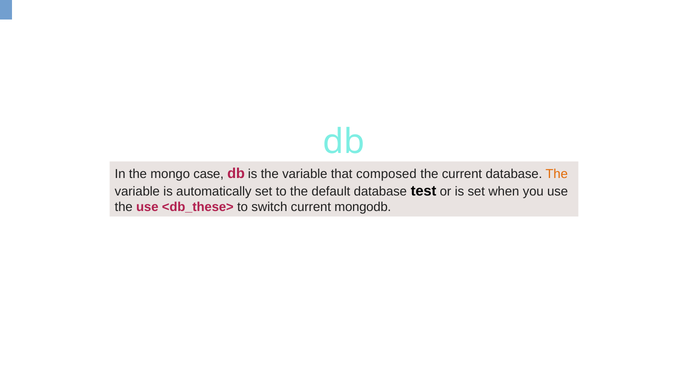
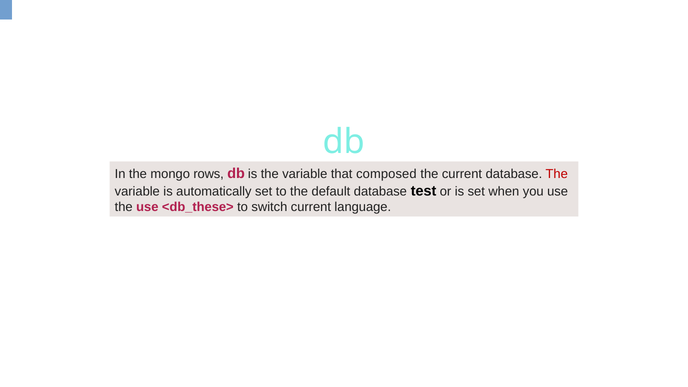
case: case -> rows (209, 174)
The colour: orange -> red (557, 174)
mongodb: mongodb -> language (363, 207)
